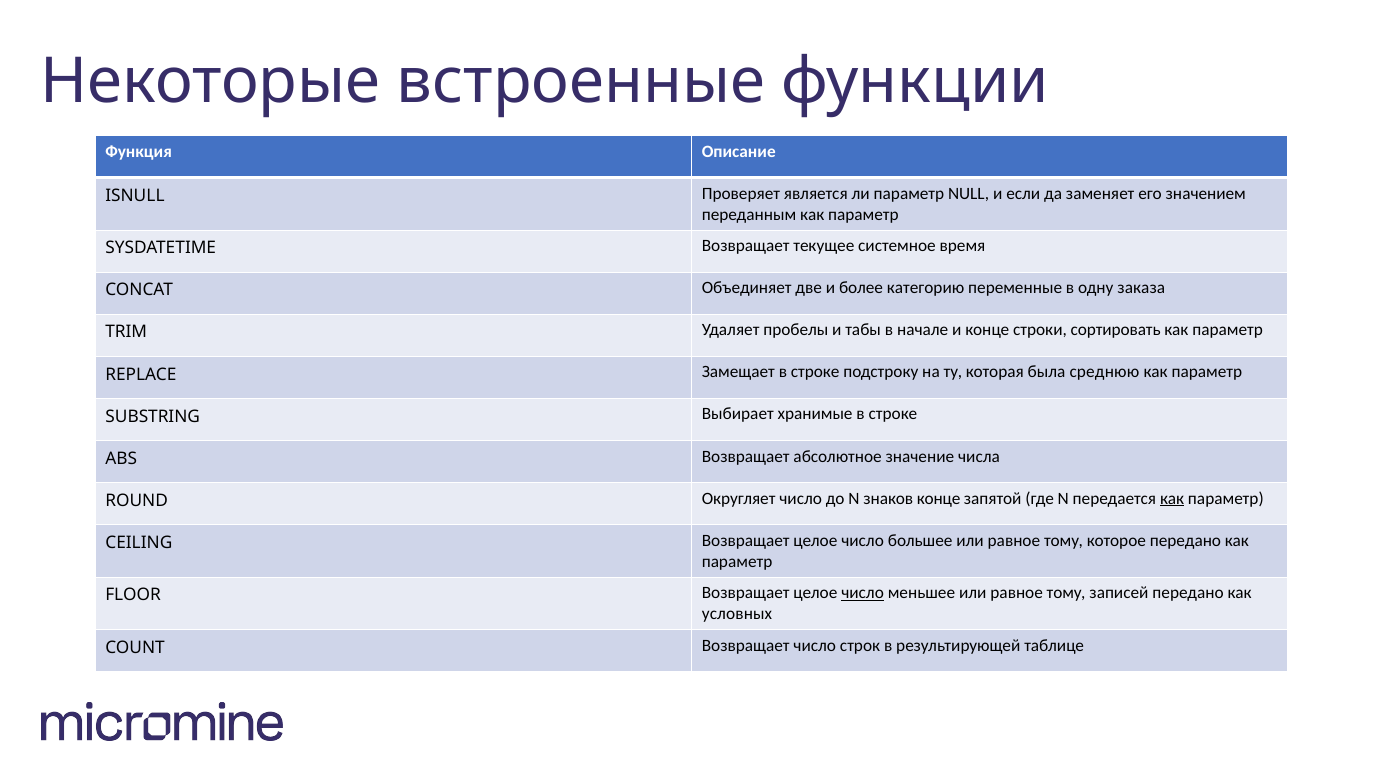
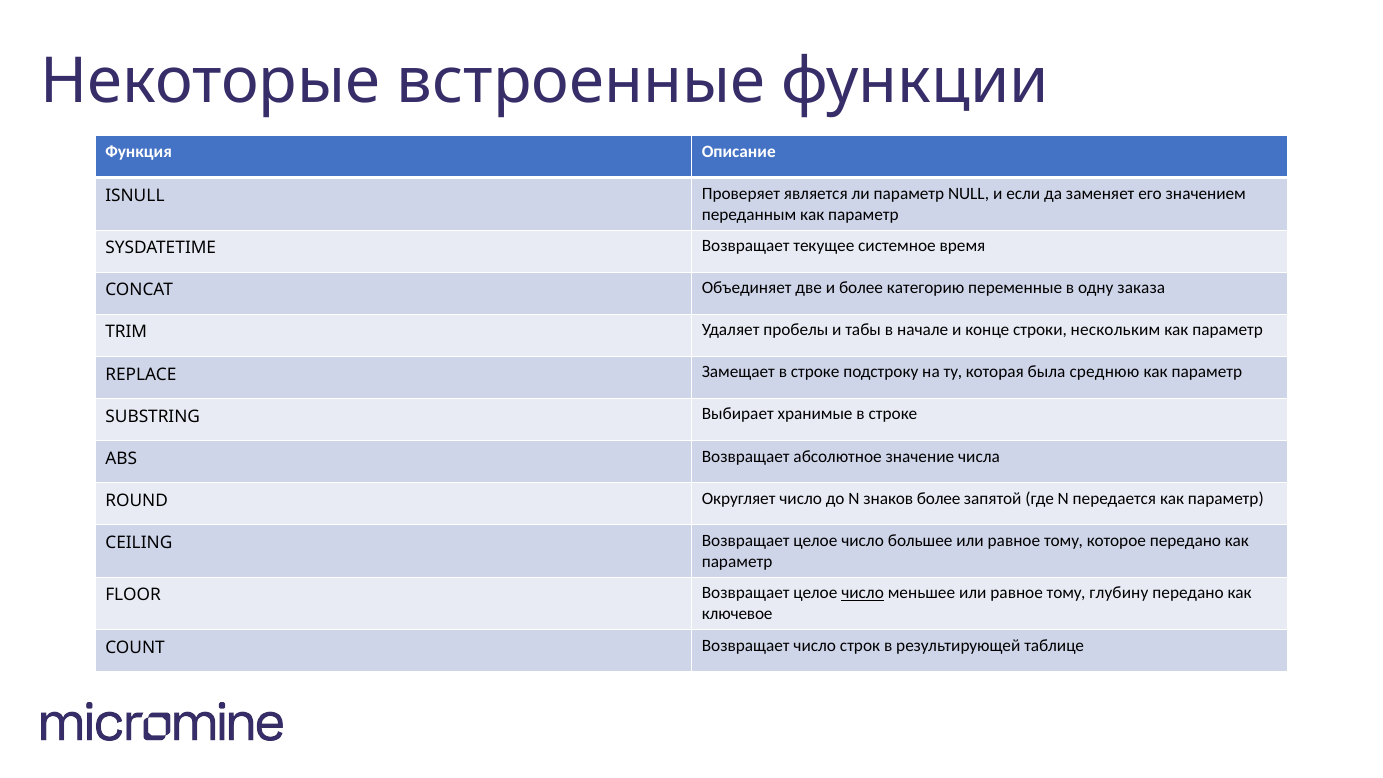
сортировать: сортировать -> нескольким (1116, 330)
знаков конце: конце -> более (939, 498)
как underline: present -> none (1172, 498)
записей: записей -> глубину (1119, 593)
условных: условных -> ключевое (737, 614)
